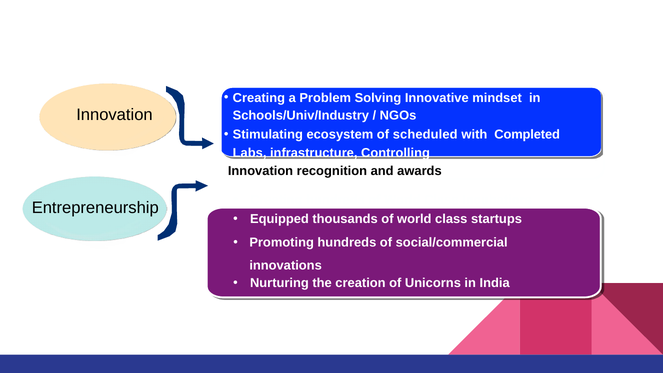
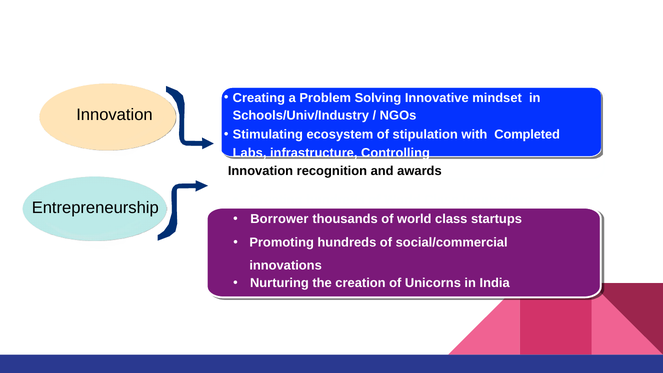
scheduled: scheduled -> stipulation (425, 134)
Equipped: Equipped -> Borrower (279, 219)
